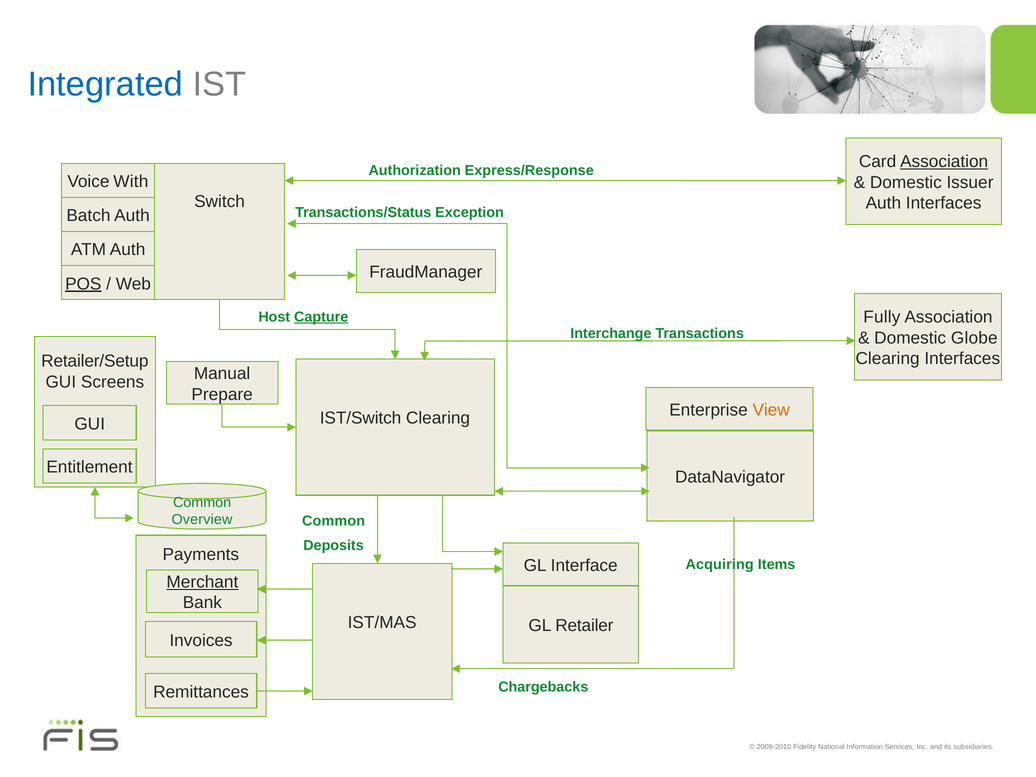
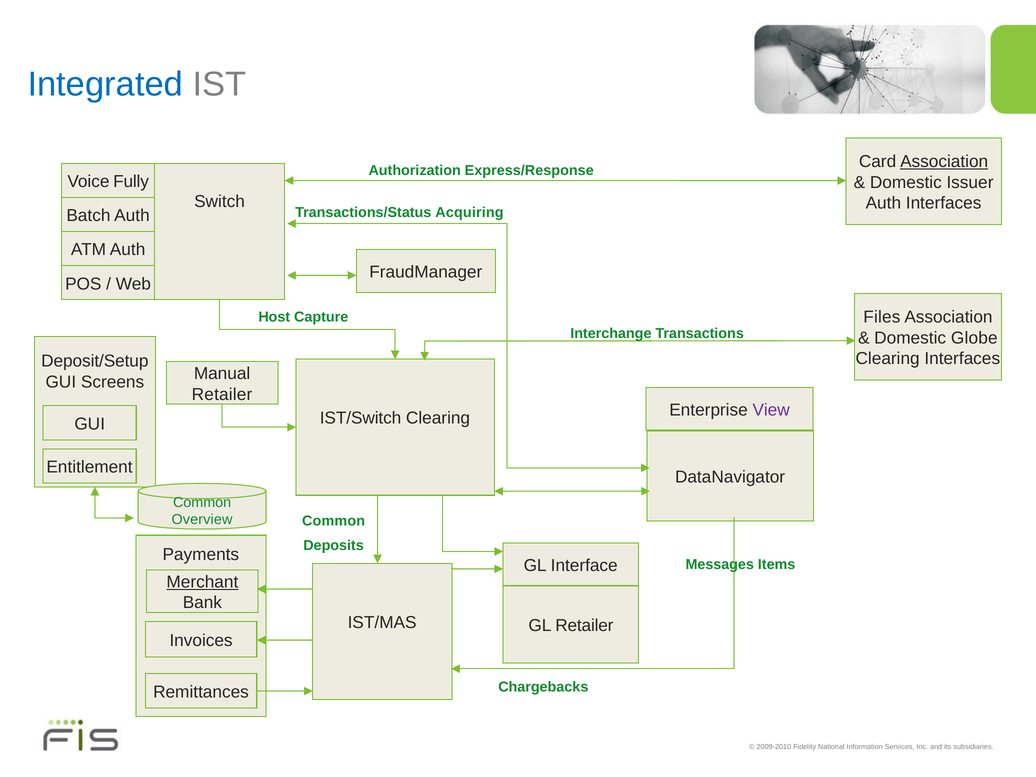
With: With -> Fully (131, 182)
Exception: Exception -> Acquiring (469, 212)
POS underline: present -> none (83, 284)
Fully: Fully -> Files (882, 317)
Capture underline: present -> none (321, 317)
Retailer/Setup: Retailer/Setup -> Deposit/Setup (95, 361)
Prepare: Prepare -> Retailer (222, 394)
View colour: orange -> purple (771, 410)
Acquiring: Acquiring -> Messages (720, 564)
